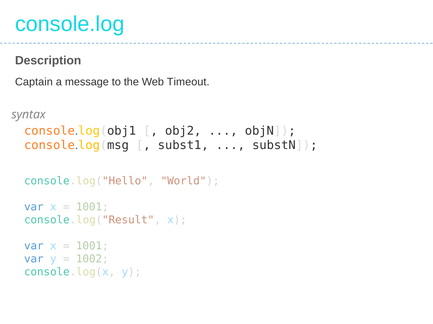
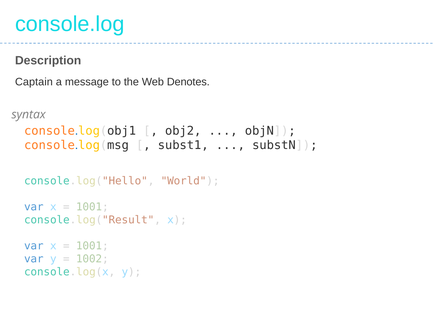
Timeout: Timeout -> Denotes (188, 82)
